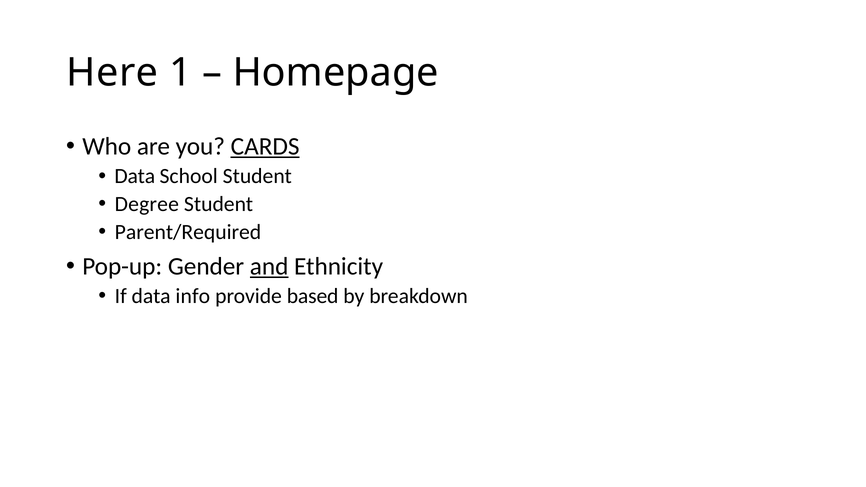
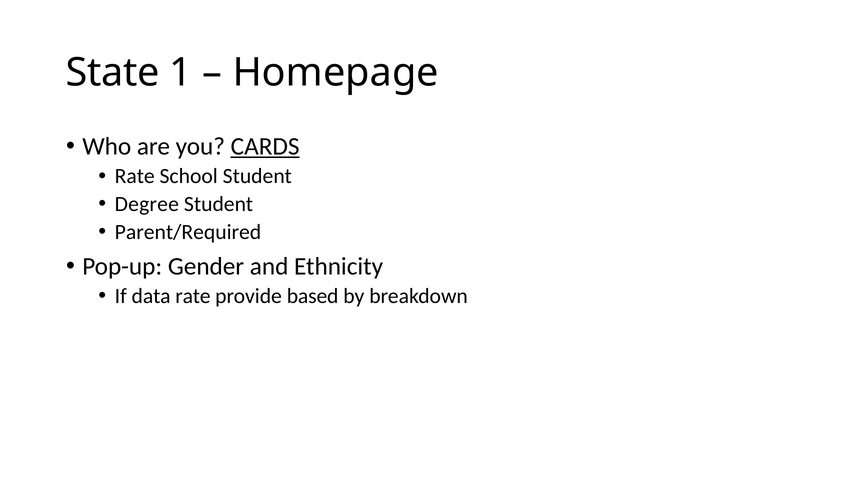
Here: Here -> State (113, 73)
Data: Data -> Rate (135, 176)
and underline: present -> none (269, 266)
data info: info -> rate (193, 296)
